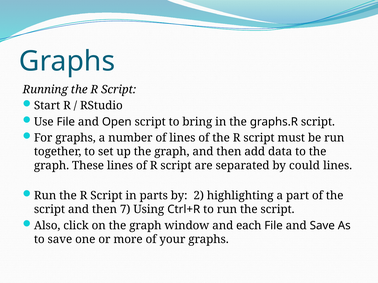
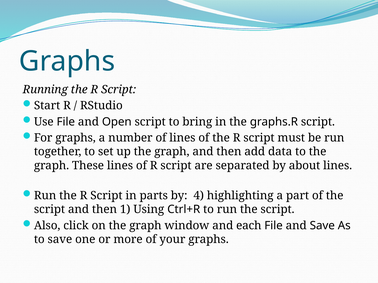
could: could -> about (305, 166)
2: 2 -> 4 (199, 196)
7: 7 -> 1 (125, 210)
